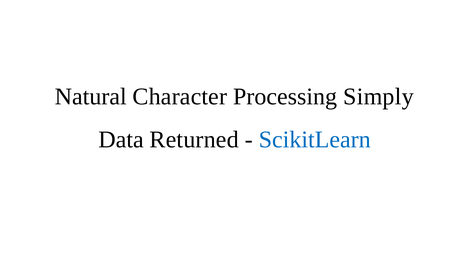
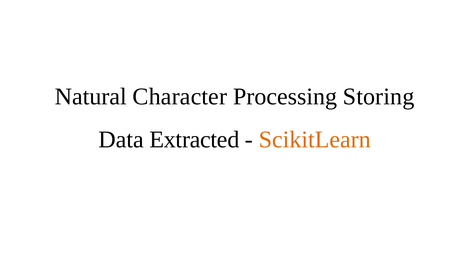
Simply: Simply -> Storing (379, 97)
Returned: Returned -> Extracted (194, 140)
ScikitLearn colour: blue -> orange (315, 140)
